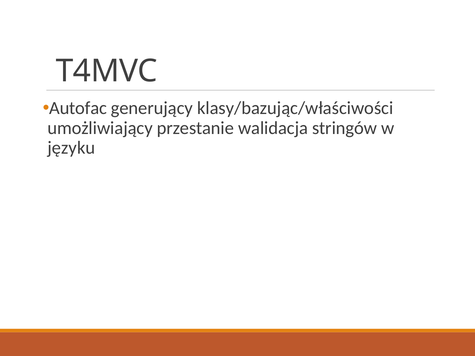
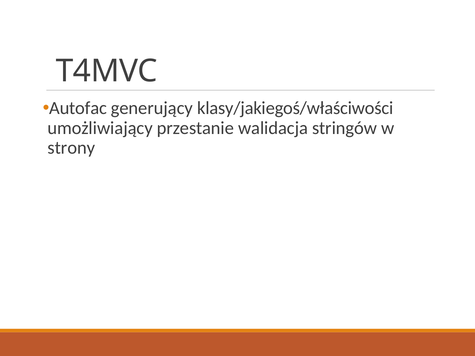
klasy/bazując/właściwości: klasy/bazując/właściwości -> klasy/jakiegoś/właściwości (295, 108)
języku: języku -> strony (71, 148)
